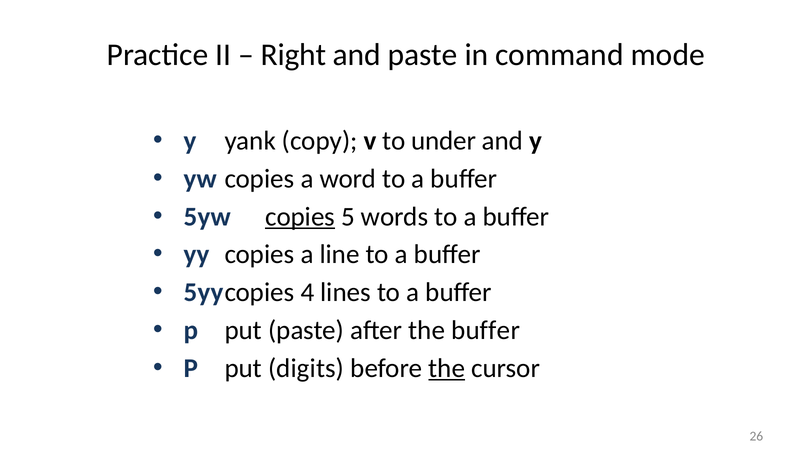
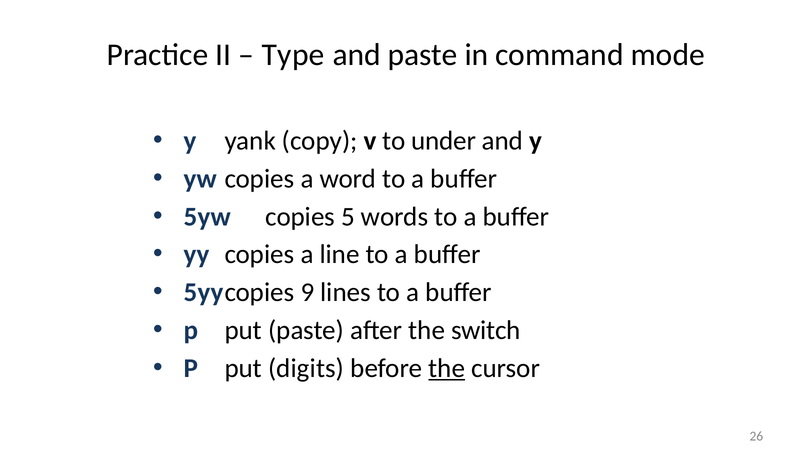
Right: Right -> Type (293, 55)
copies underline: present -> none (300, 217)
4: 4 -> 9 (307, 292)
the buffer: buffer -> switch (486, 330)
